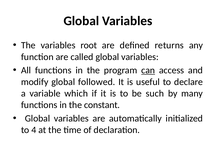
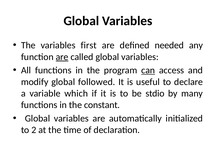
root: root -> first (89, 45)
returns: returns -> needed (169, 45)
are underline: none -> present (62, 57)
such: such -> stdio (155, 93)
4: 4 -> 2 (34, 130)
